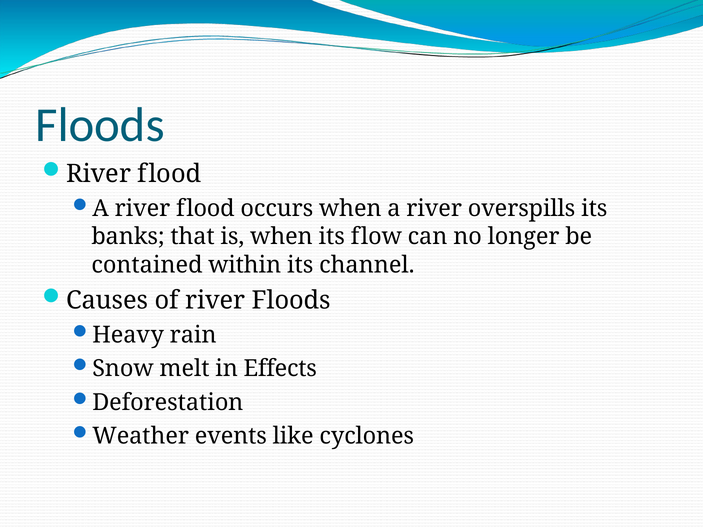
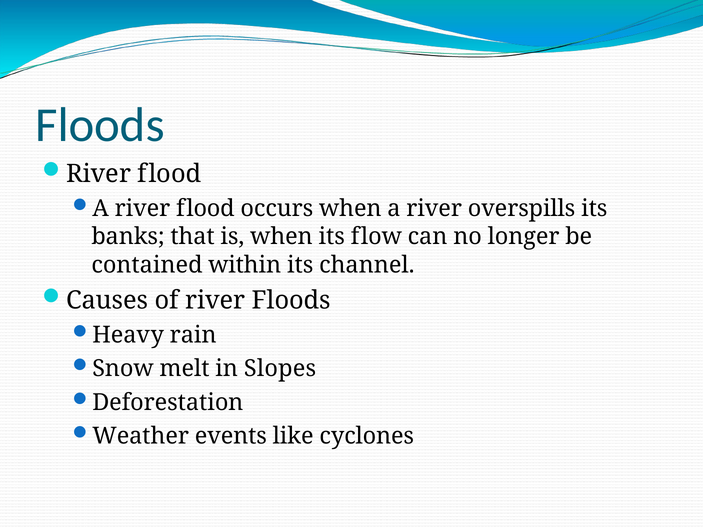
Effects: Effects -> Slopes (280, 369)
